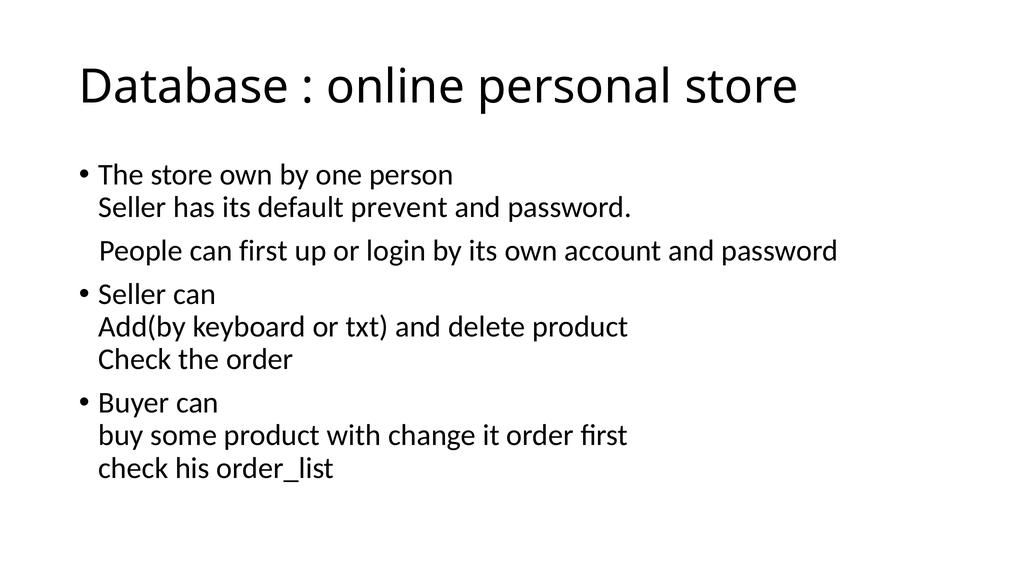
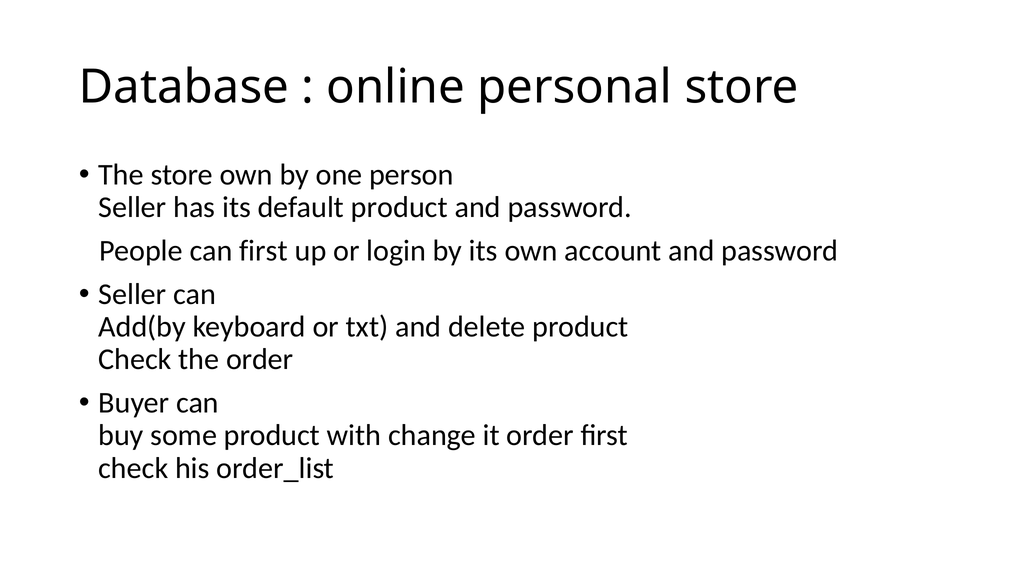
default prevent: prevent -> product (399, 208)
